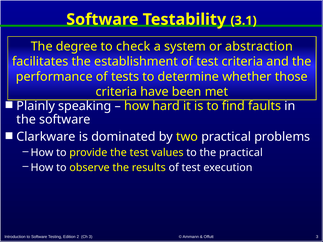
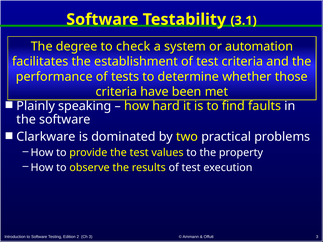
abstraction: abstraction -> automation (259, 47)
the practical: practical -> property (241, 153)
